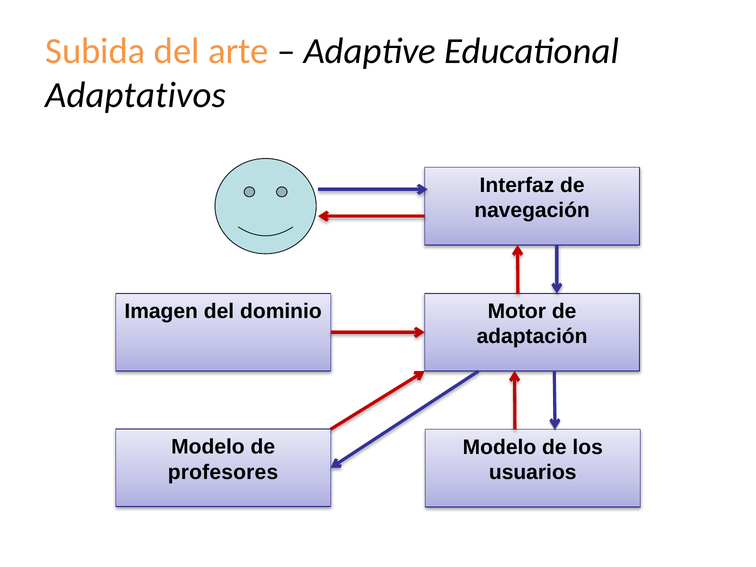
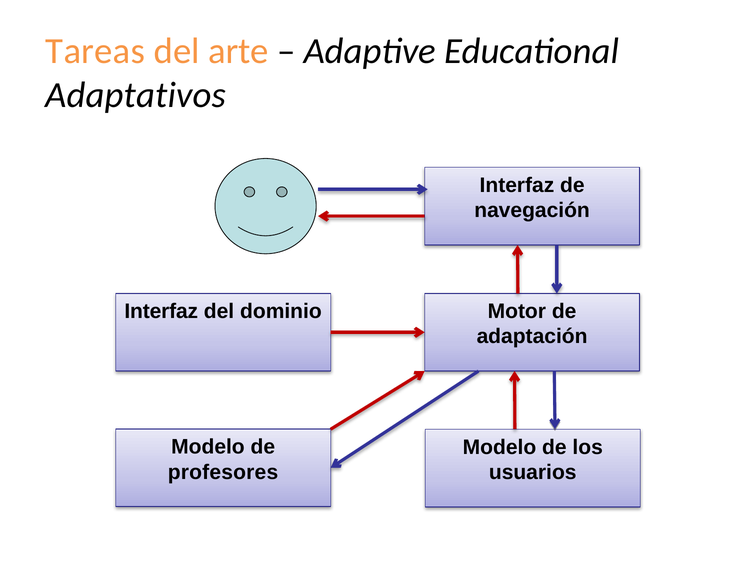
Subida: Subida -> Tareas (95, 51)
Imagen: Imagen -> Interfaz (161, 311)
